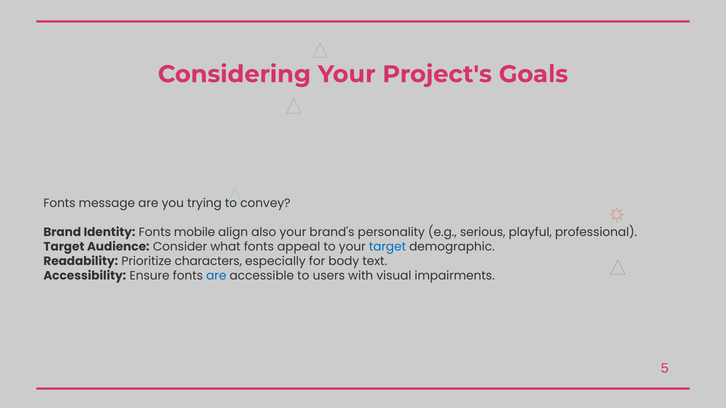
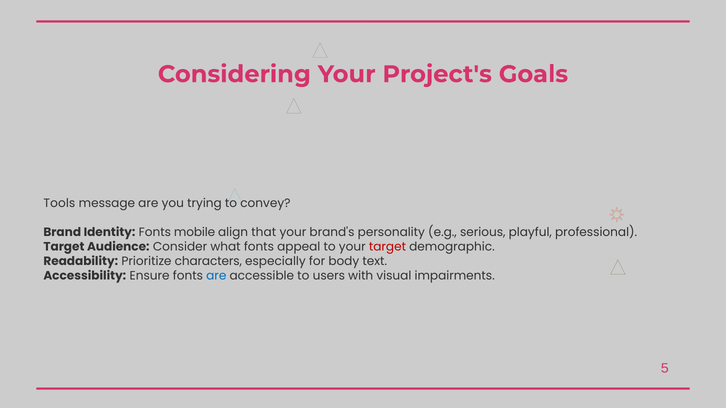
Fonts: Fonts -> Tools (59, 203)
also: also -> that (264, 232)
target colour: blue -> red (387, 247)
